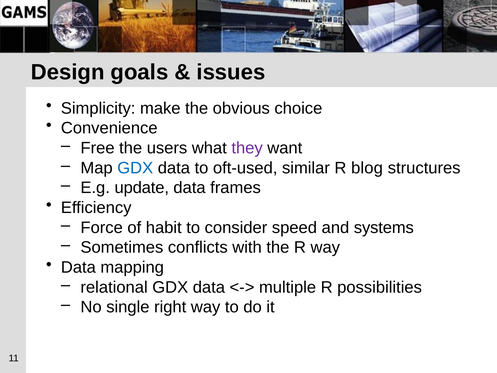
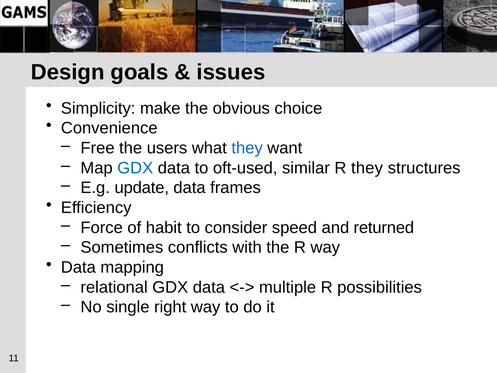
they colour: purple -> blue (247, 148)
R blog: blog -> they (367, 168)
systems: systems -> returned (384, 227)
